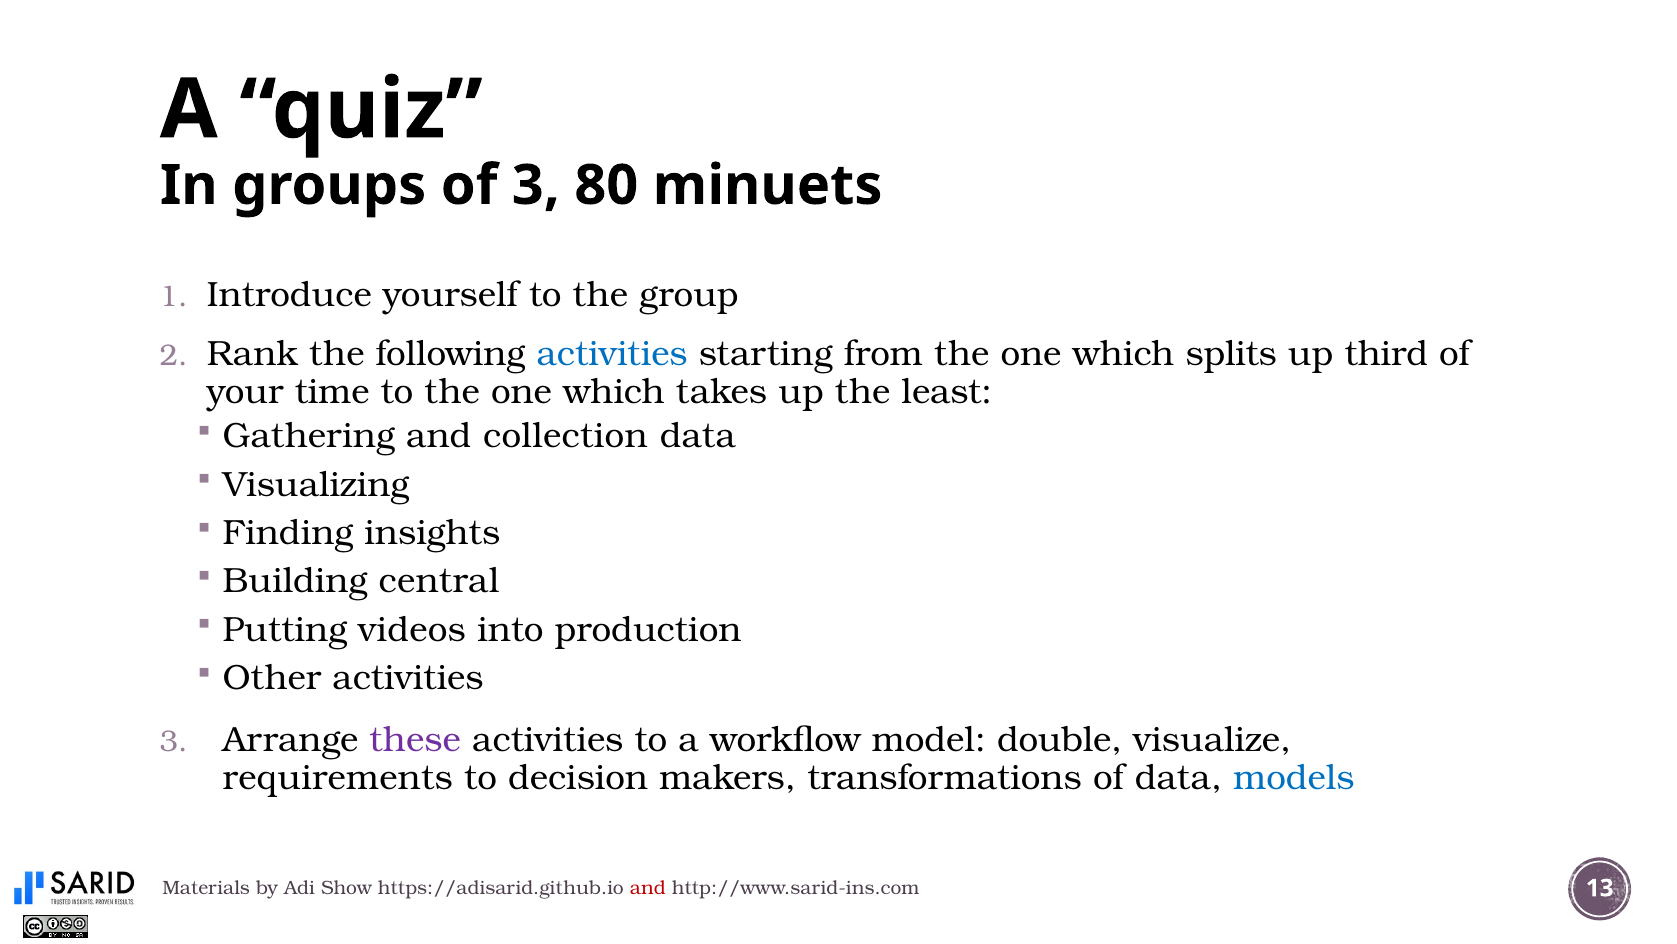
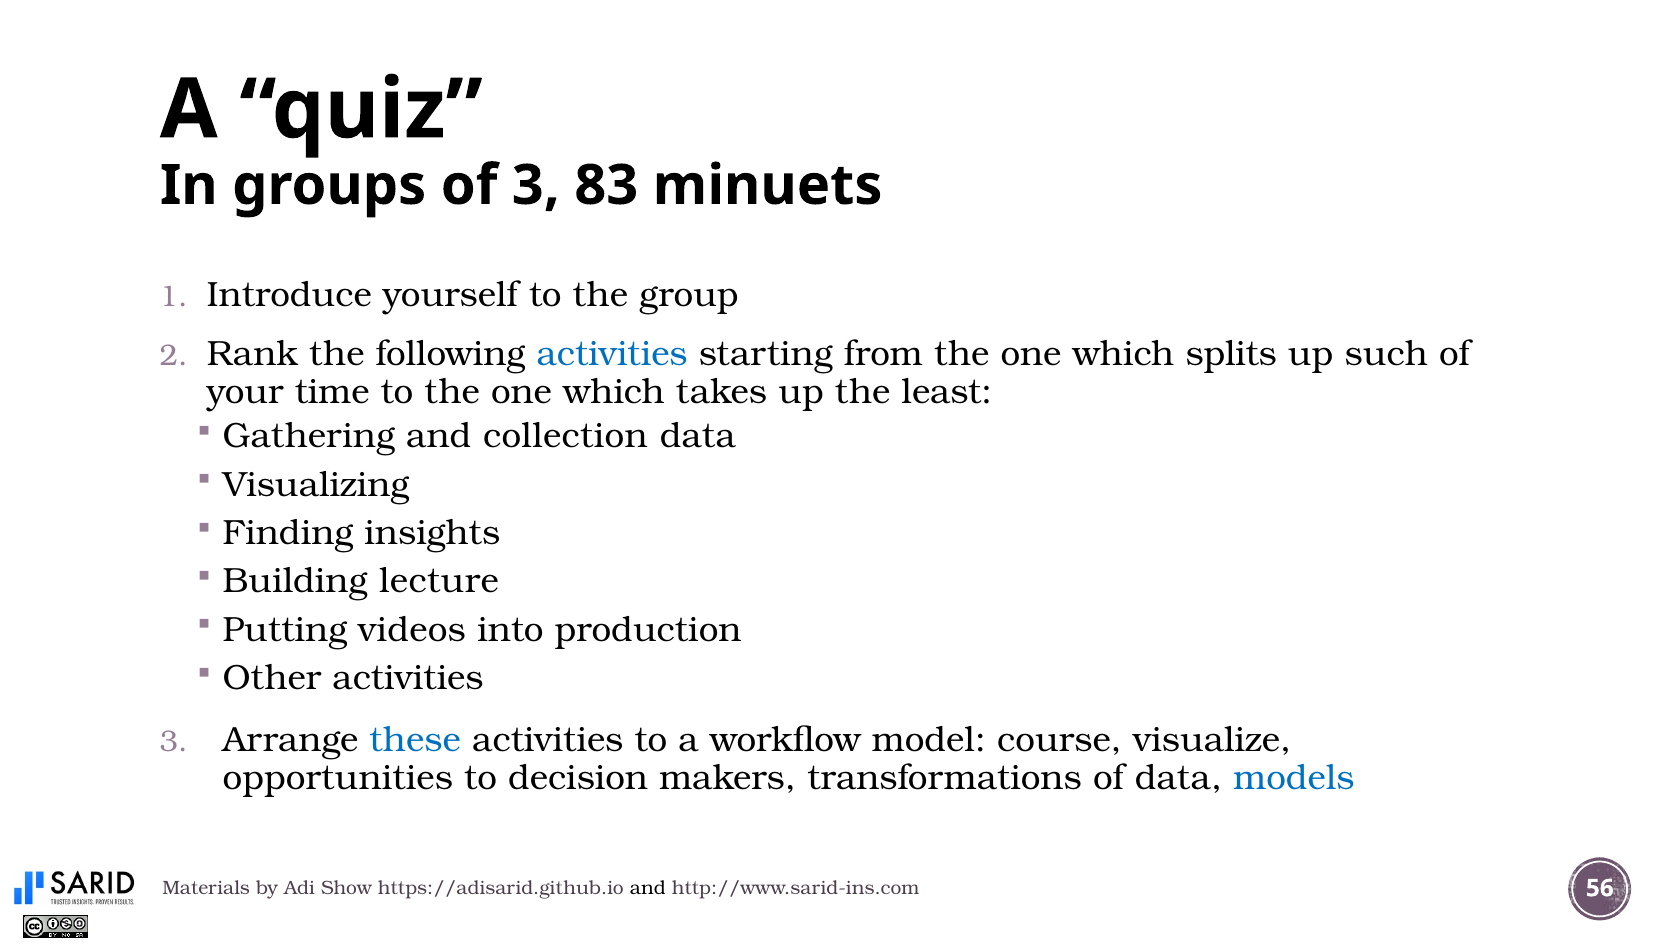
80: 80 -> 83 (606, 185)
third: third -> such (1386, 353)
central: central -> lecture (439, 581)
these colour: purple -> blue (415, 740)
double: double -> course (1060, 740)
requirements: requirements -> opportunities (338, 777)
and colour: red -> black (648, 888)
13: 13 -> 56 (1600, 888)
